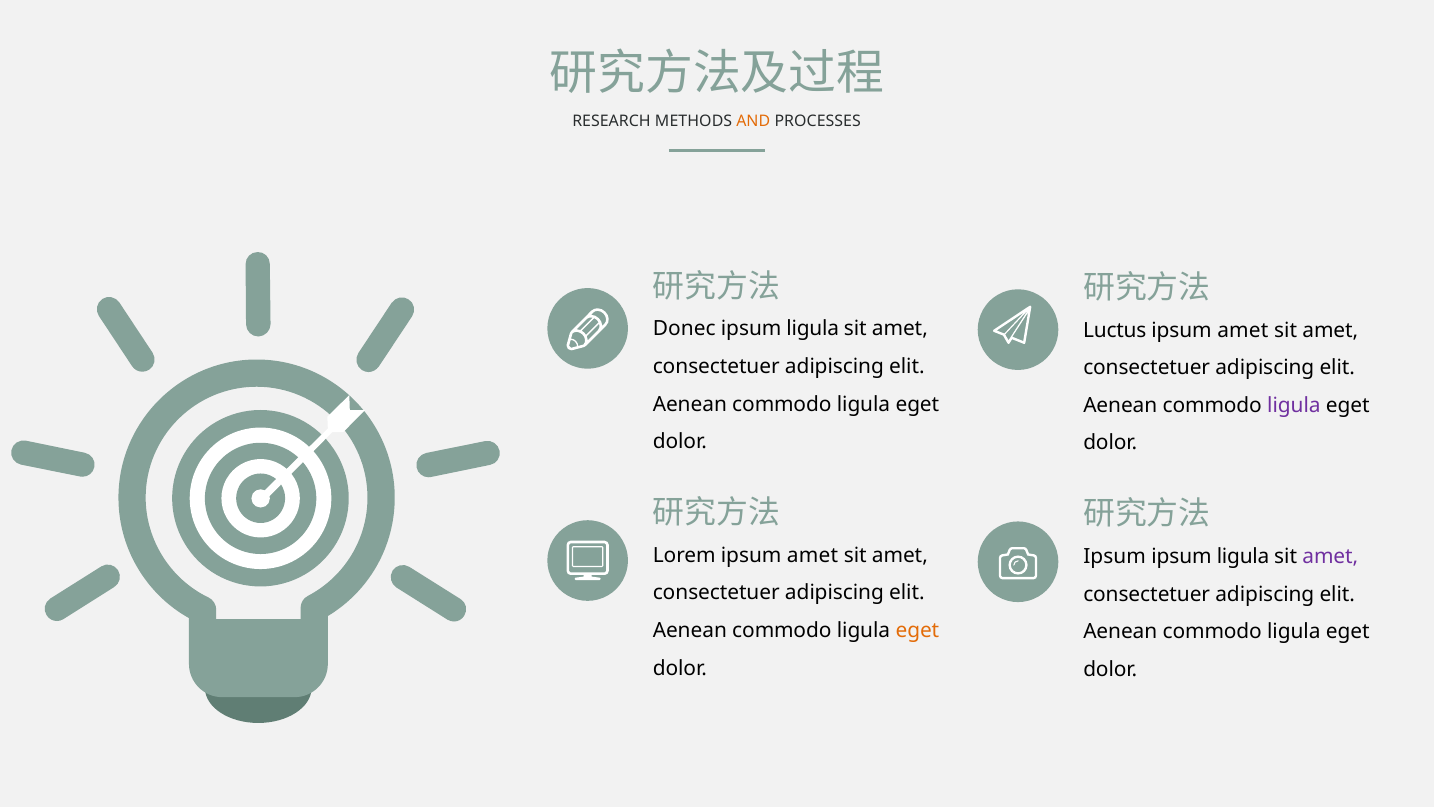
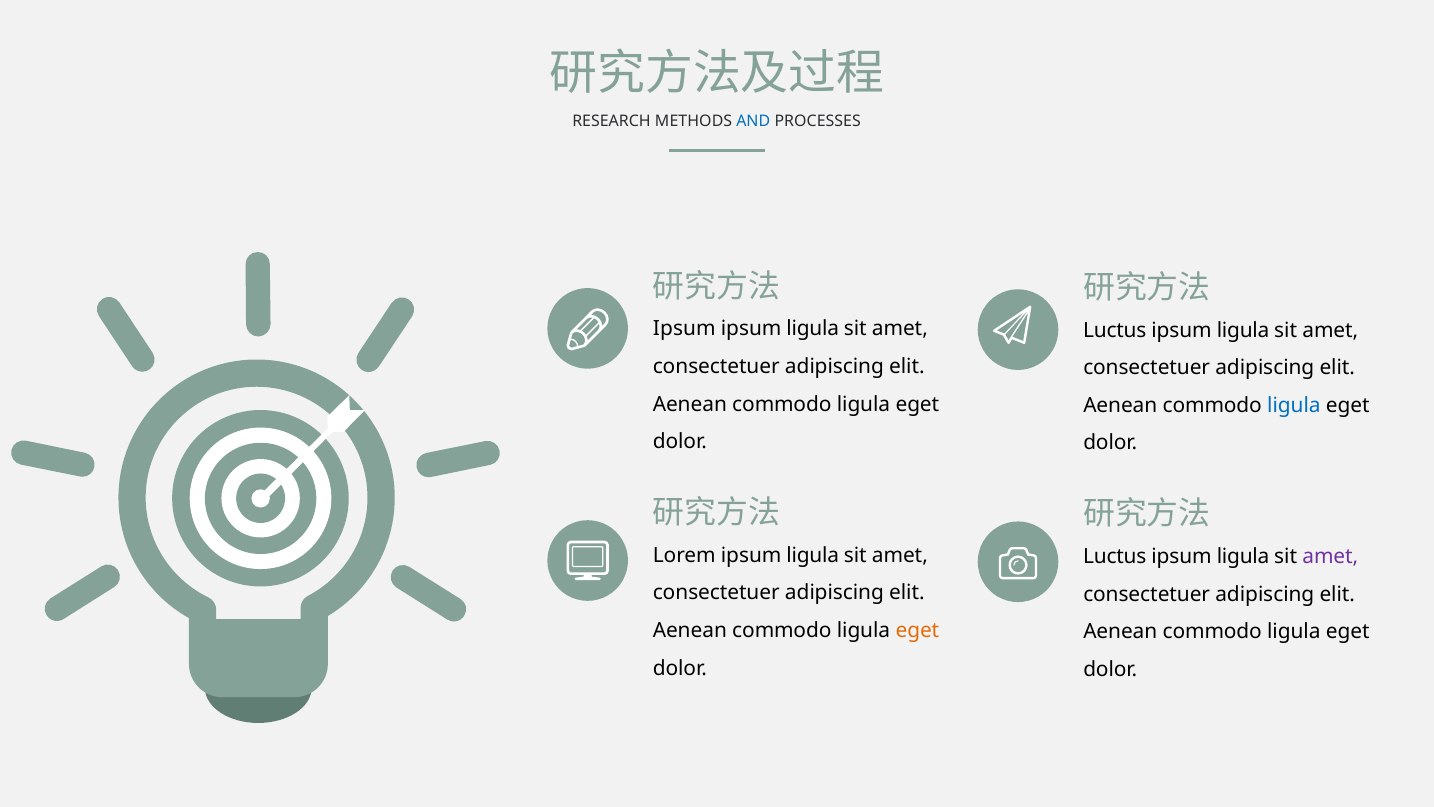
AND colour: orange -> blue (753, 121)
Donec: Donec -> Ipsum (684, 329)
amet: amet -> ligula (1243, 330)
ligula colour: purple -> blue (1294, 405)
Lorem ipsum amet: amet -> ligula (813, 555)
Ipsum: Ipsum -> Luctus (1115, 556)
